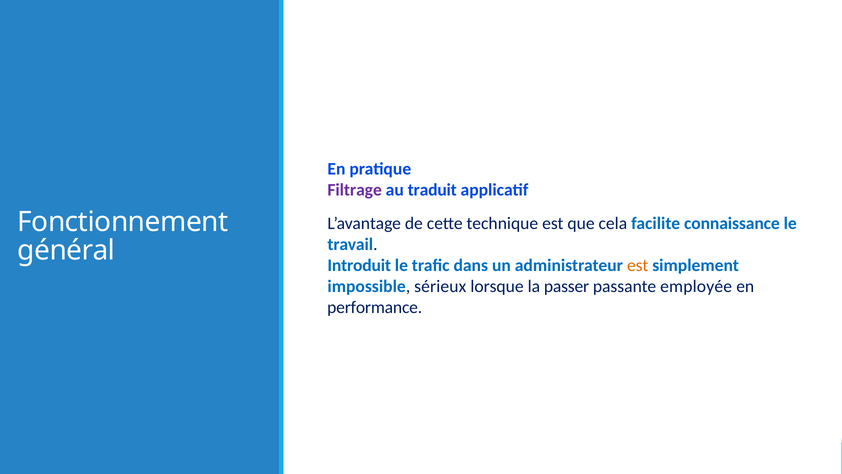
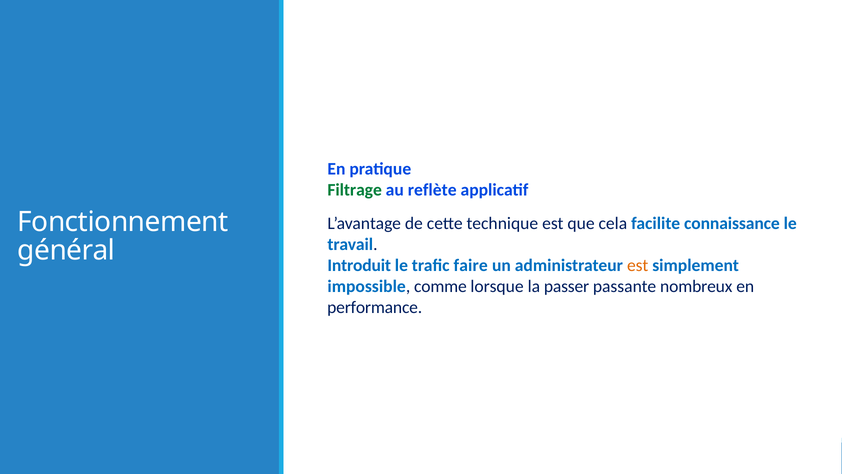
Filtrage colour: purple -> green (355, 190)
traduit: traduit -> reflète (432, 190)
dans: dans -> faire (471, 265)
sérieux: sérieux -> comme (440, 286)
employée: employée -> nombreux (696, 286)
